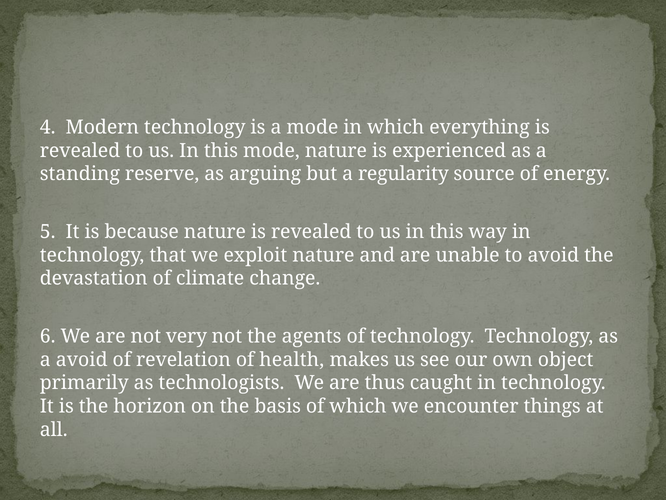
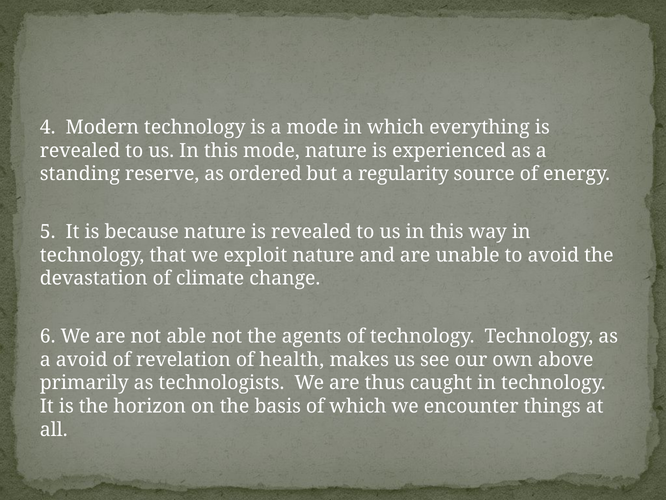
arguing: arguing -> ordered (265, 174)
very: very -> able (186, 336)
object: object -> above (566, 359)
